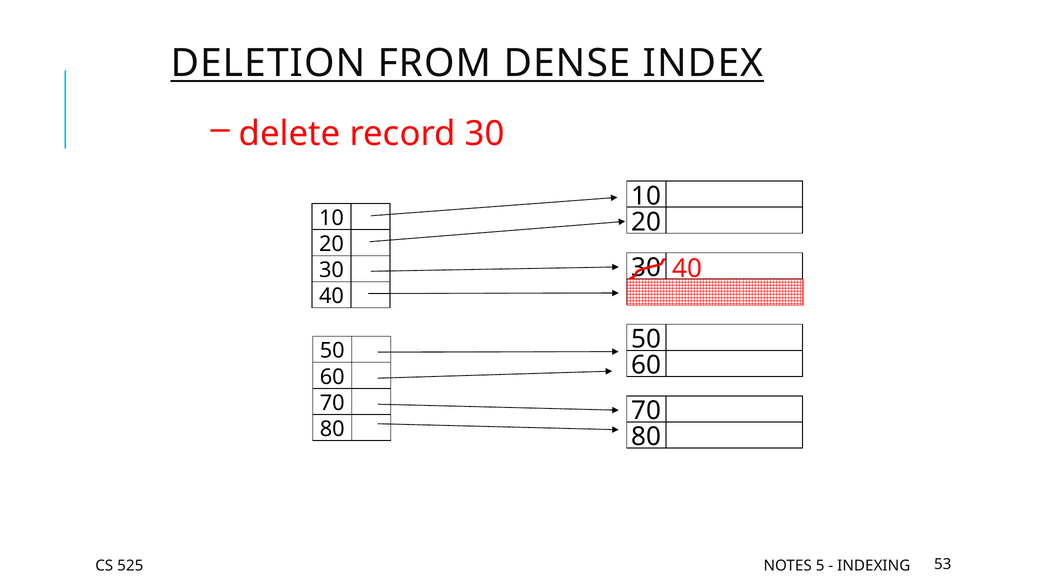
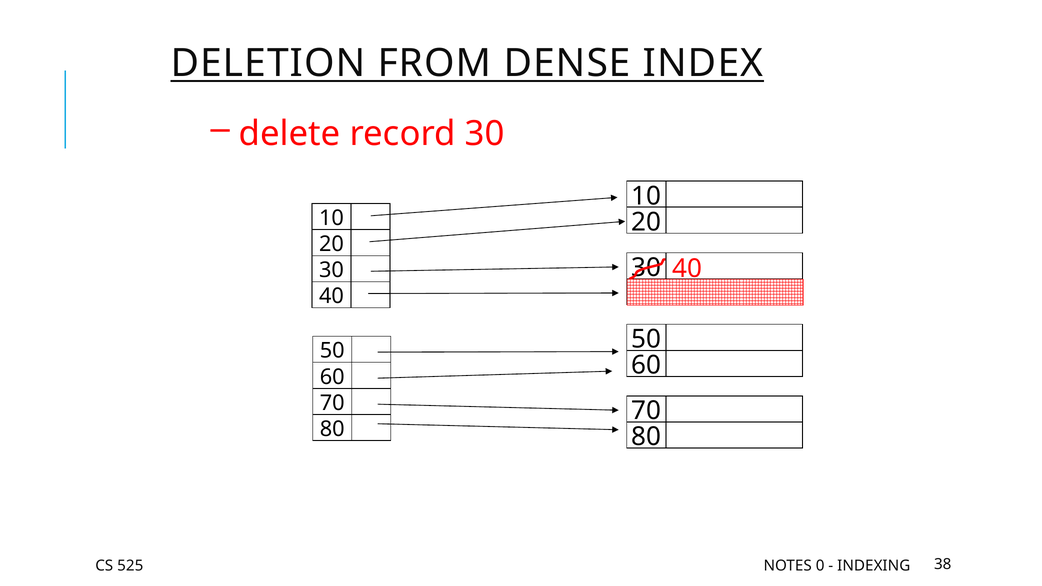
5: 5 -> 0 (820, 566)
53: 53 -> 38 (943, 565)
